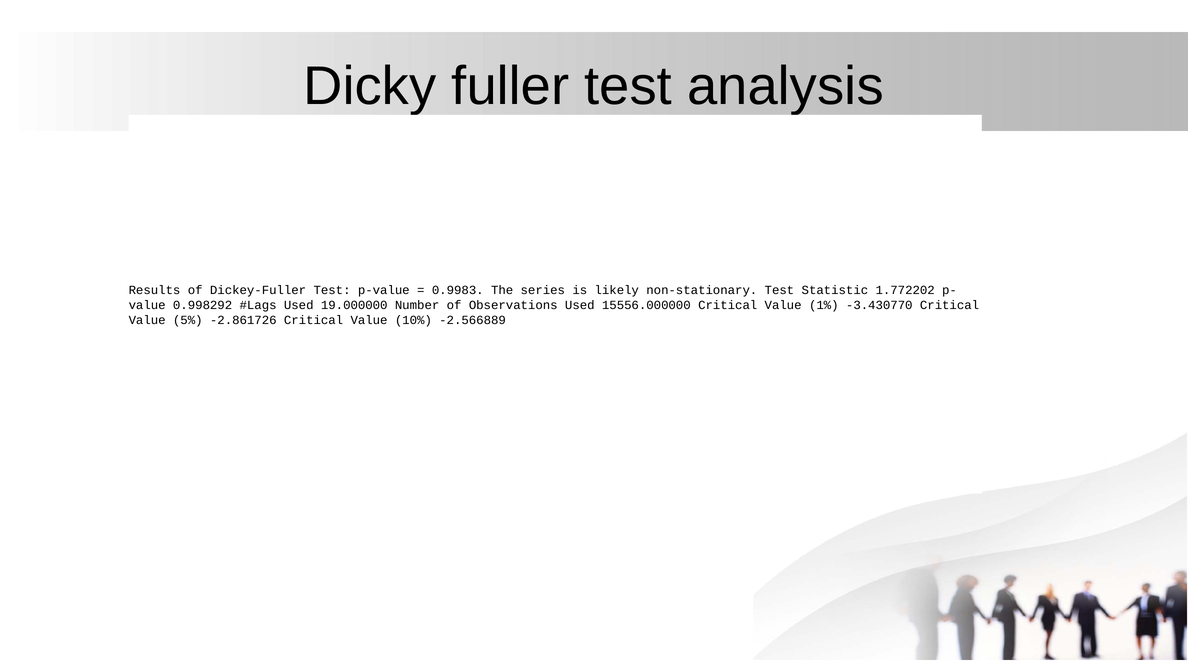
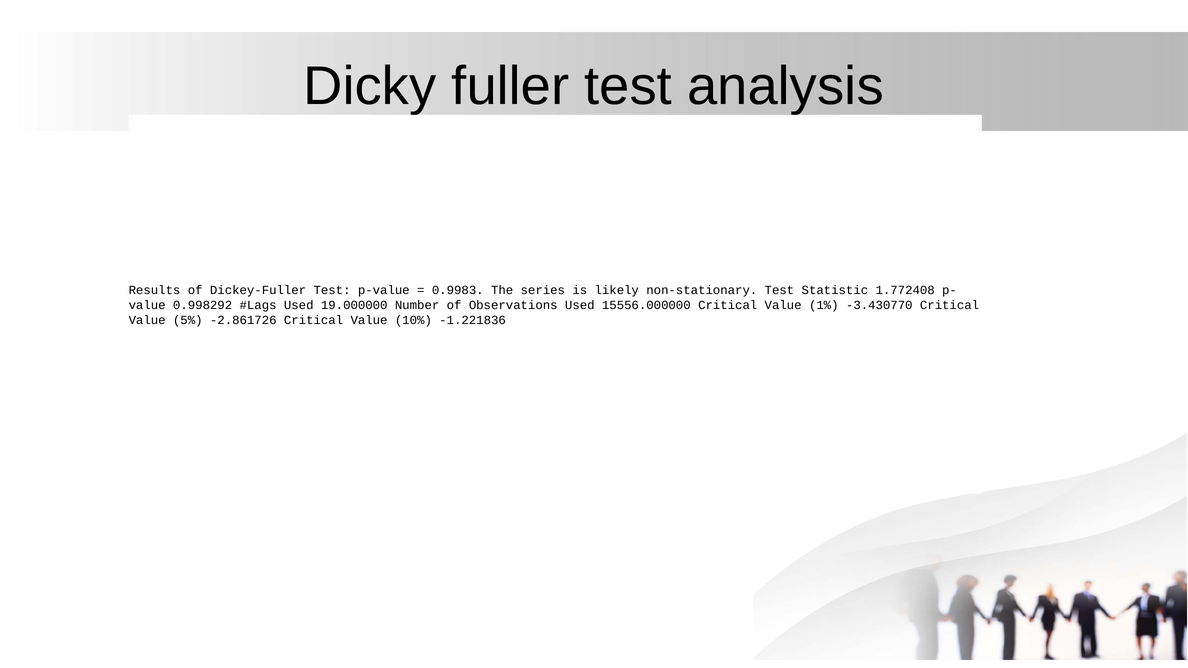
1.772202: 1.772202 -> 1.772408 (905, 290)
-2.566889: -2.566889 -> -1.221836 (473, 320)
